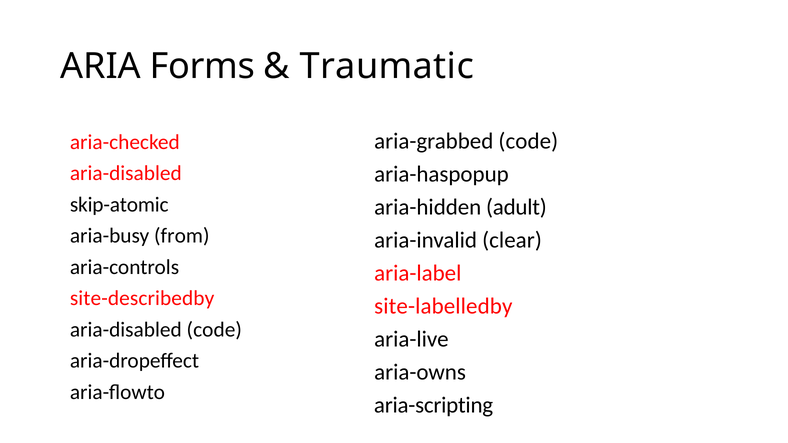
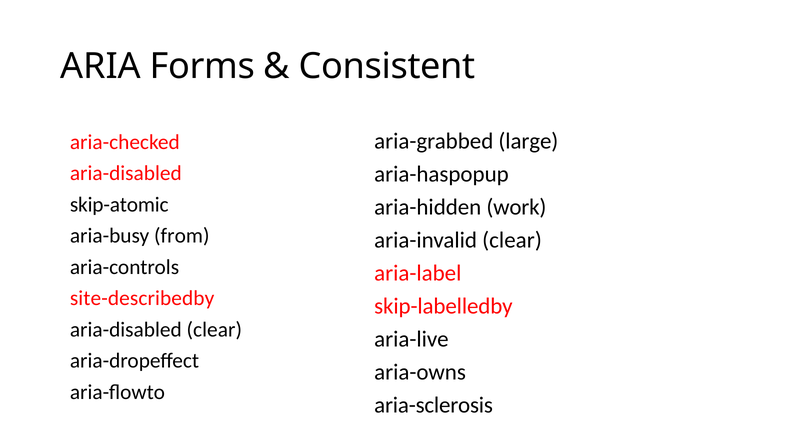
Traumatic: Traumatic -> Consistent (387, 66)
aria-grabbed code: code -> large (528, 141)
adult: adult -> work (516, 207)
site-labelledby: site-labelledby -> skip-labelledby (443, 306)
aria-disabled code: code -> clear (214, 330)
aria-scripting: aria-scripting -> aria-sclerosis (434, 405)
